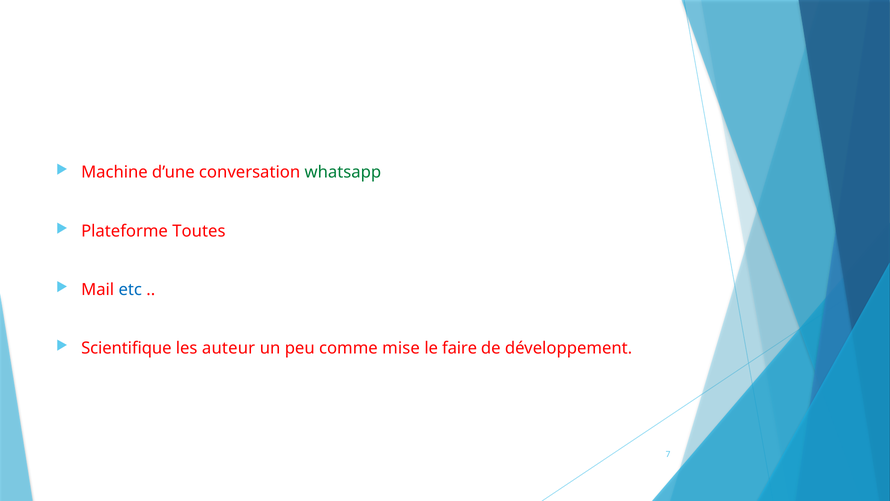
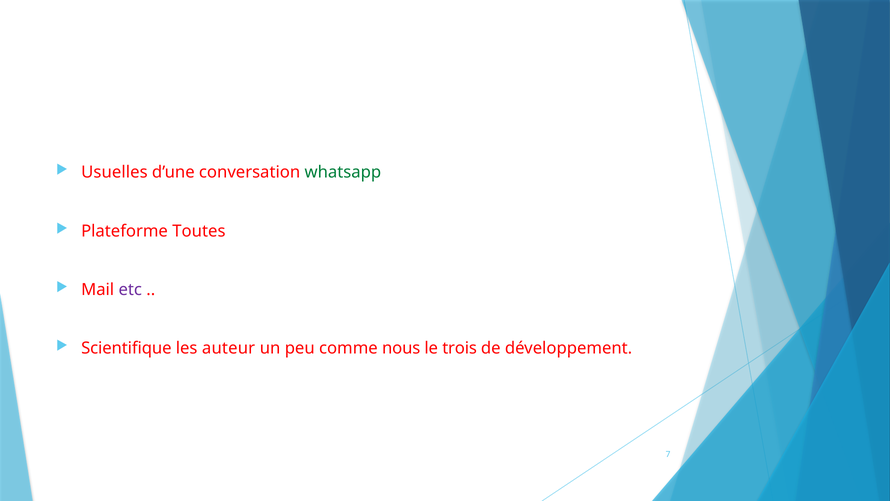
Machine: Machine -> Usuelles (114, 172)
etc colour: blue -> purple (130, 289)
mise: mise -> nous (401, 348)
faire: faire -> trois (460, 348)
